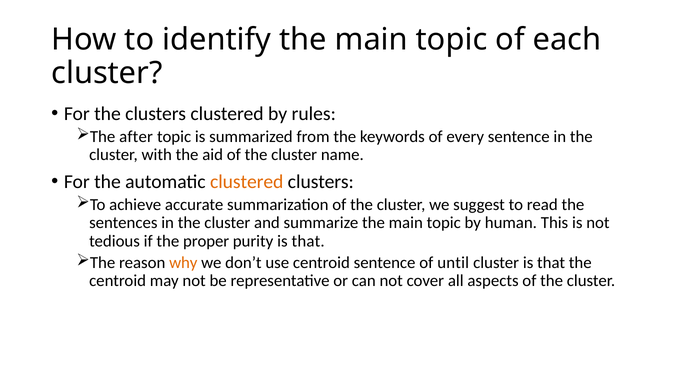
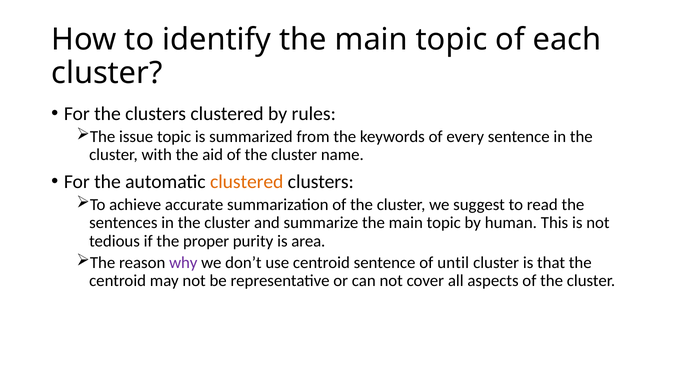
after: after -> issue (136, 137)
purity is that: that -> area (308, 241)
why colour: orange -> purple (183, 263)
